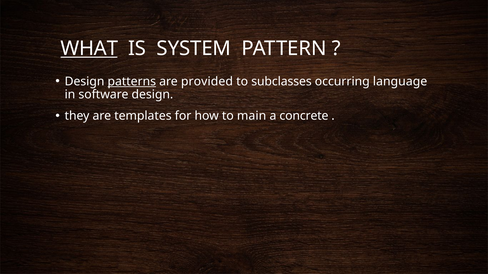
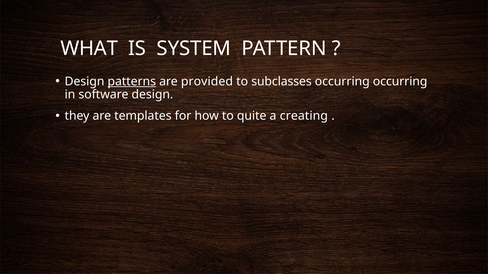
WHAT underline: present -> none (89, 49)
occurring language: language -> occurring (400, 82)
main: main -> quite (252, 116)
concrete: concrete -> creating (304, 116)
